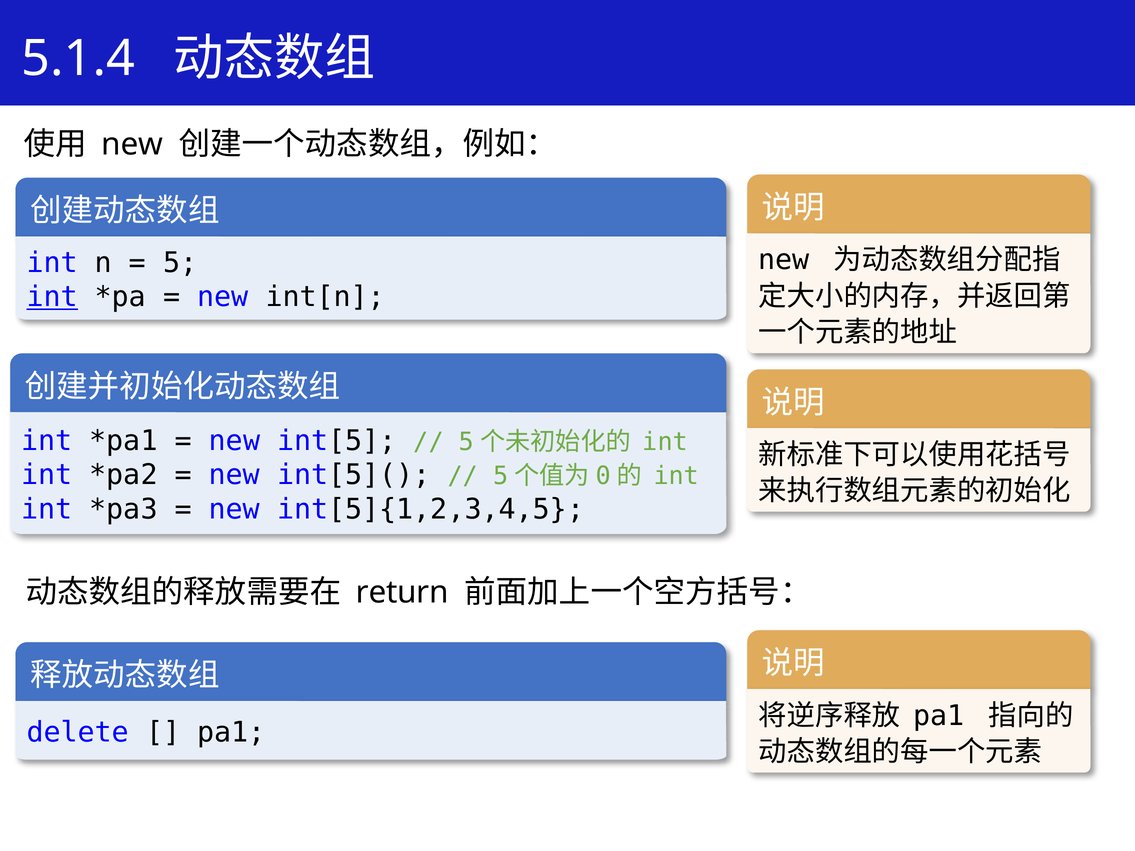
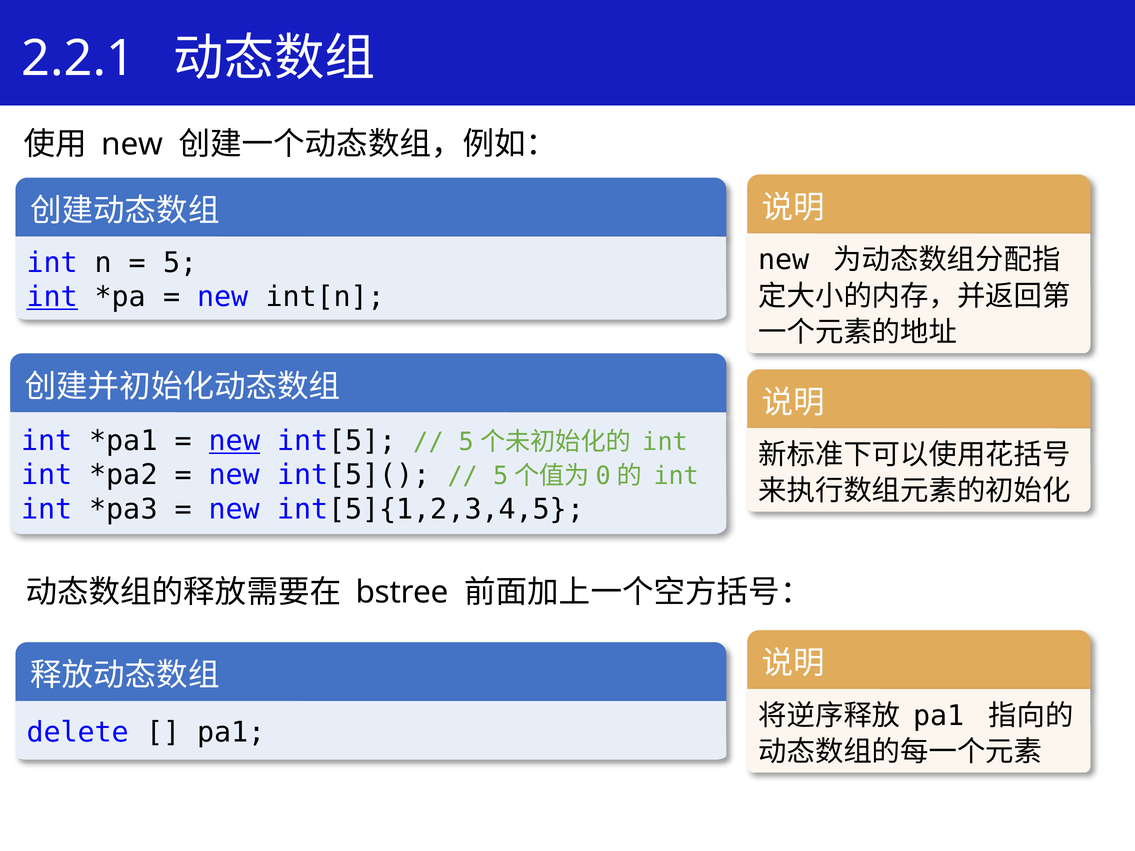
5.1.4: 5.1.4 -> 2.2.1 (78, 59)
new underline: none -> present (235, 441)
return: return -> bstree (402, 592)
